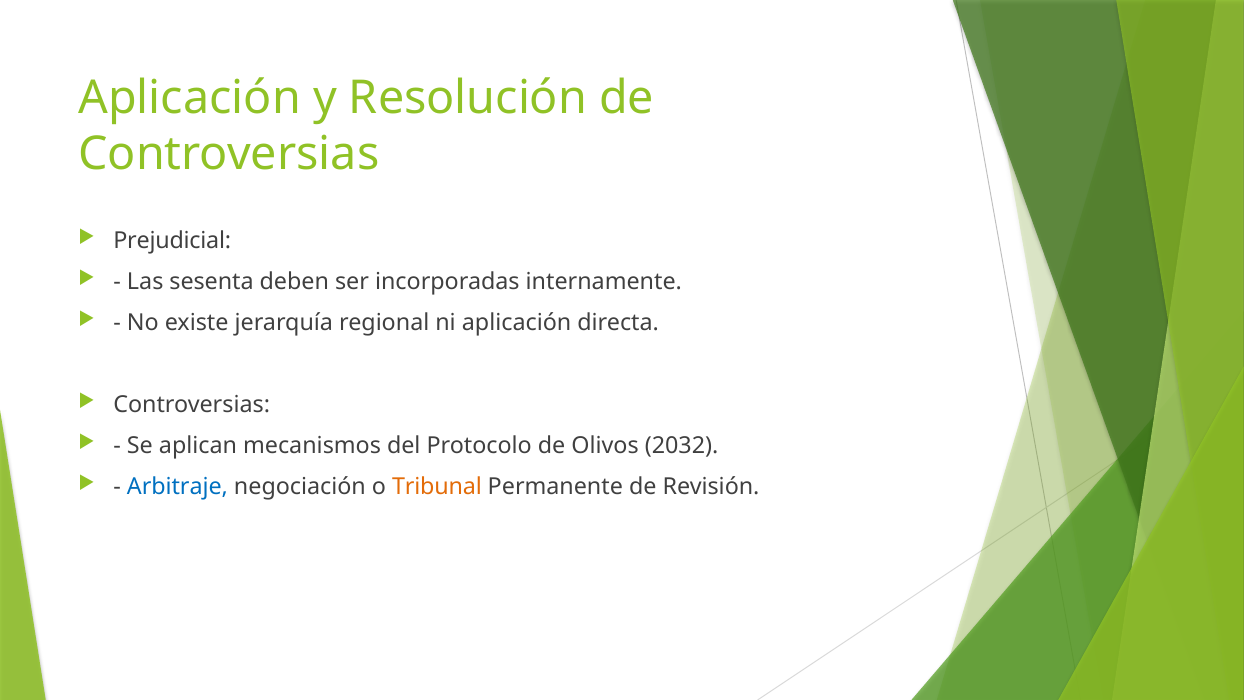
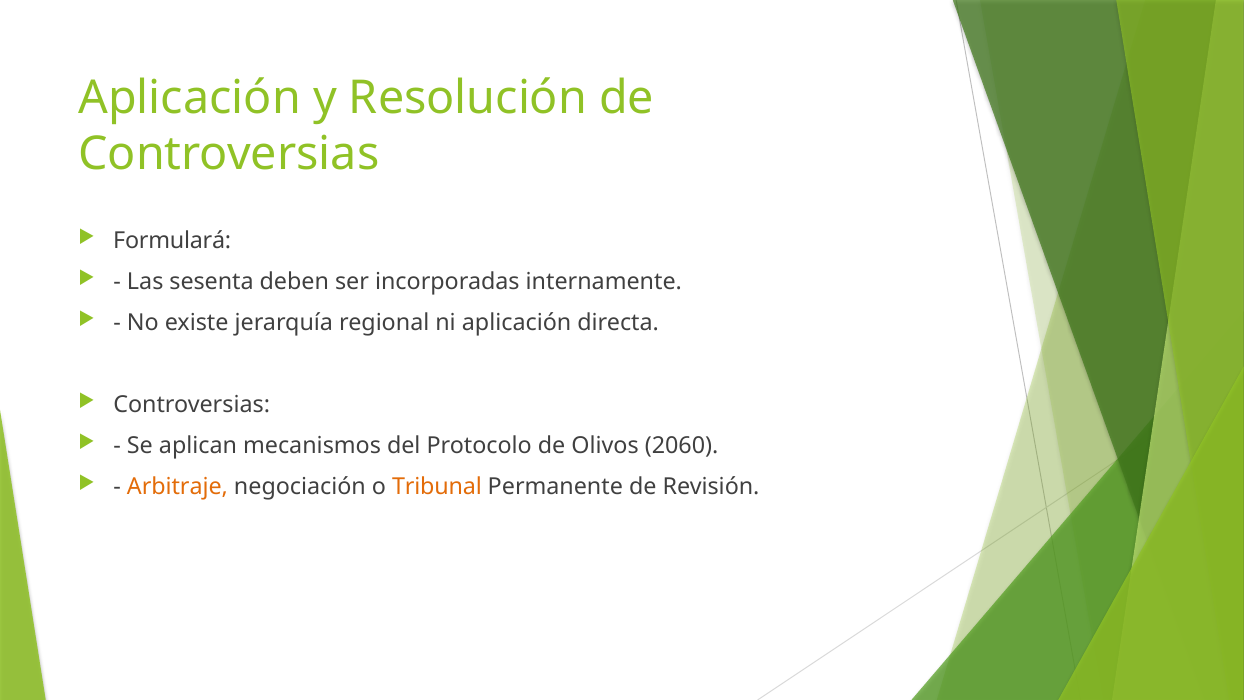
Prejudicial: Prejudicial -> Formulará (172, 241)
2032: 2032 -> 2060 (682, 446)
Arbitraje colour: blue -> orange (177, 486)
